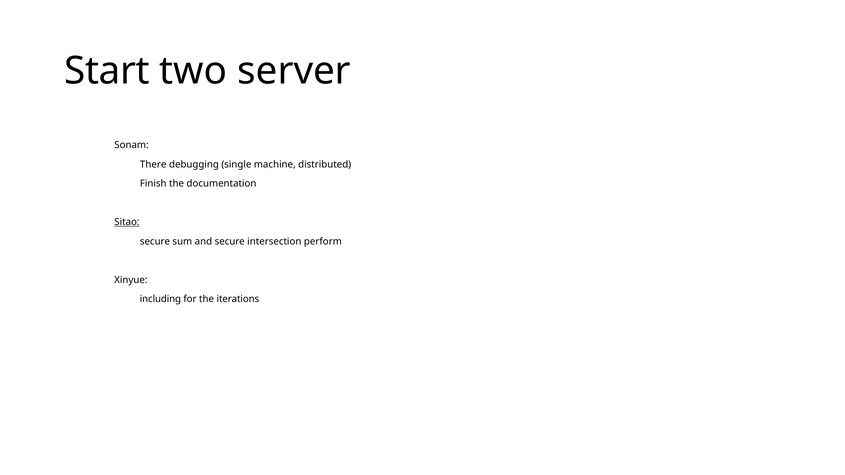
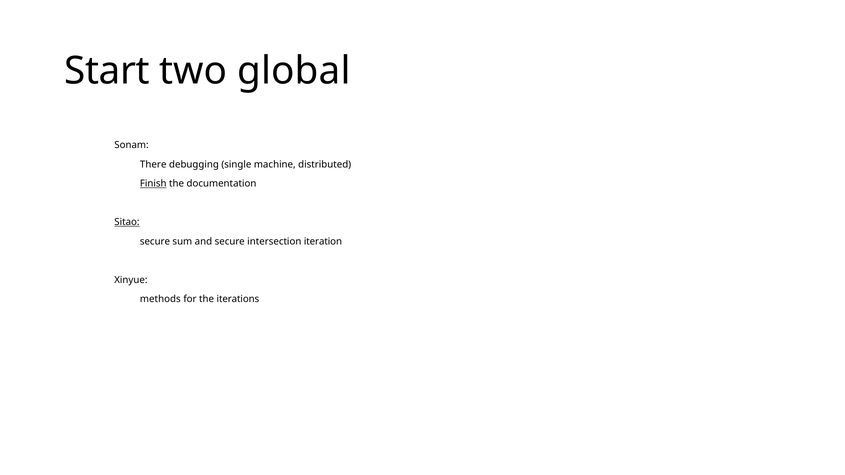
server: server -> global (294, 71)
Finish underline: none -> present (153, 184)
perform: perform -> iteration (323, 242)
including: including -> methods (160, 299)
